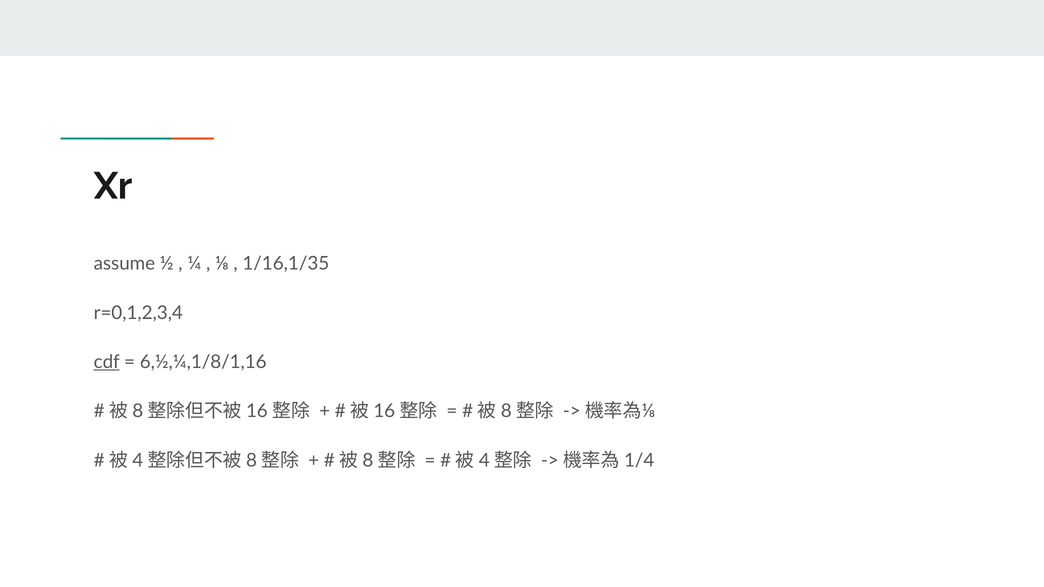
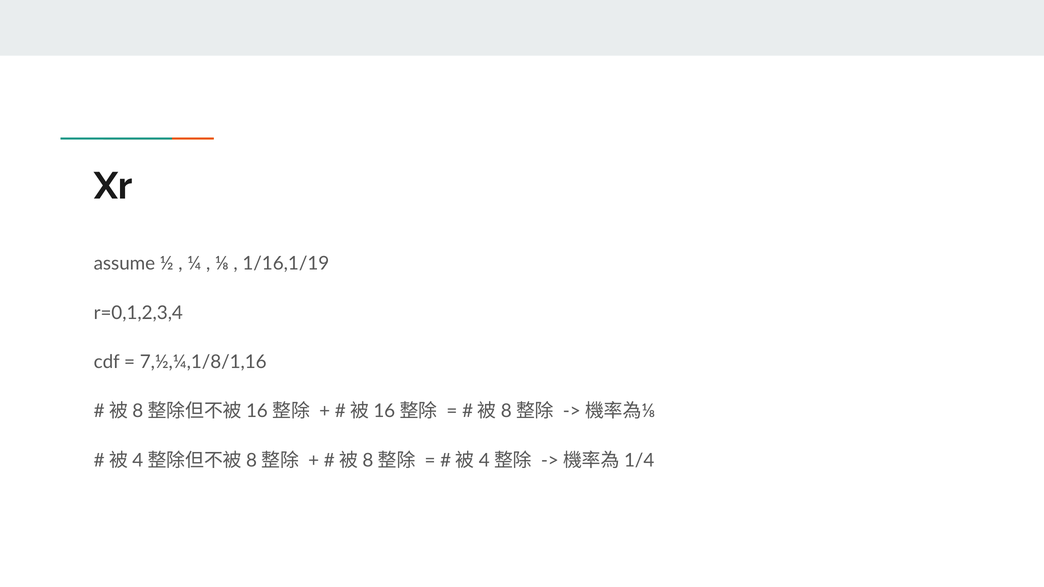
1/16,1/35: 1/16,1/35 -> 1/16,1/19 (286, 264)
cdf underline: present -> none (107, 362)
6,½,¼,1/8/1,16: 6,½,¼,1/8/1,16 -> 7,½,¼,1/8/1,16 (203, 362)
